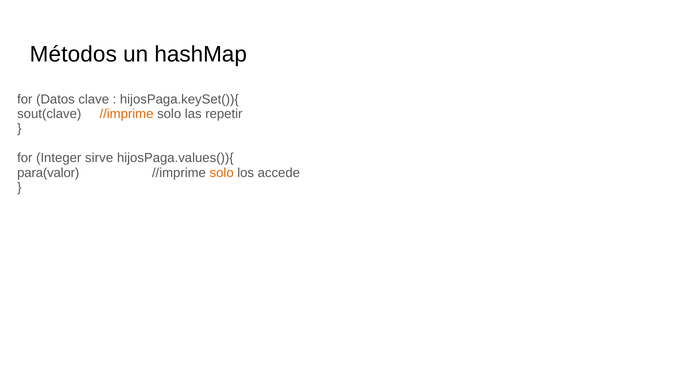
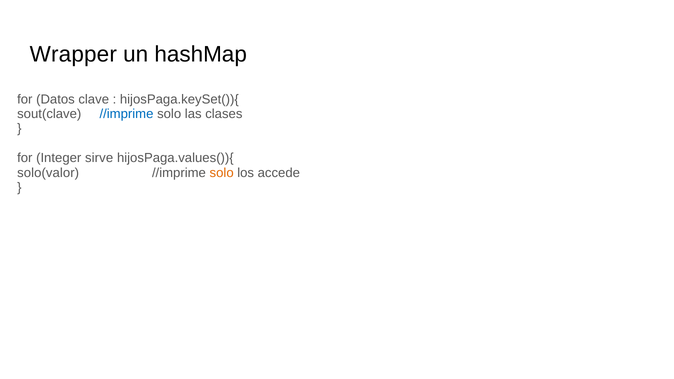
Métodos: Métodos -> Wrapper (73, 54)
//imprime colour: orange -> blue (126, 114)
repetir: repetir -> clases (224, 114)
para(valor: para(valor -> solo(valor (48, 173)
